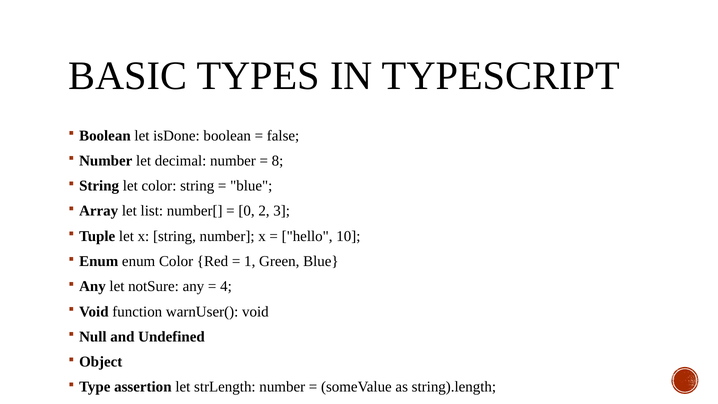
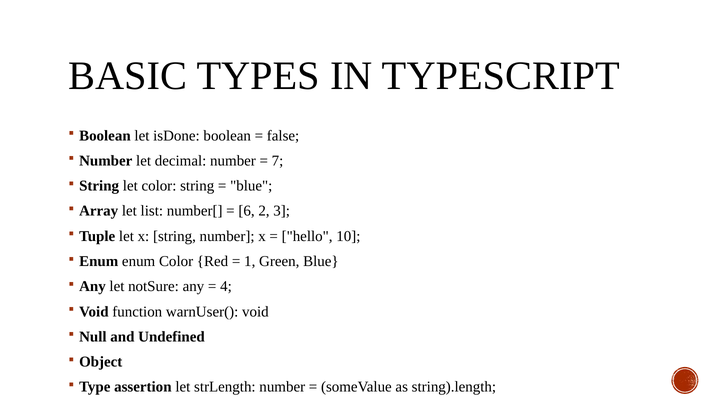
8: 8 -> 7 (278, 161)
0: 0 -> 6 (247, 211)
